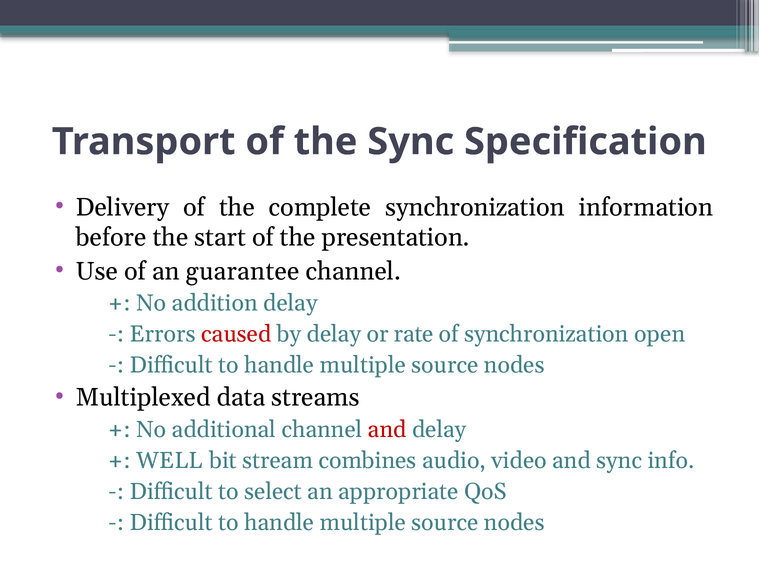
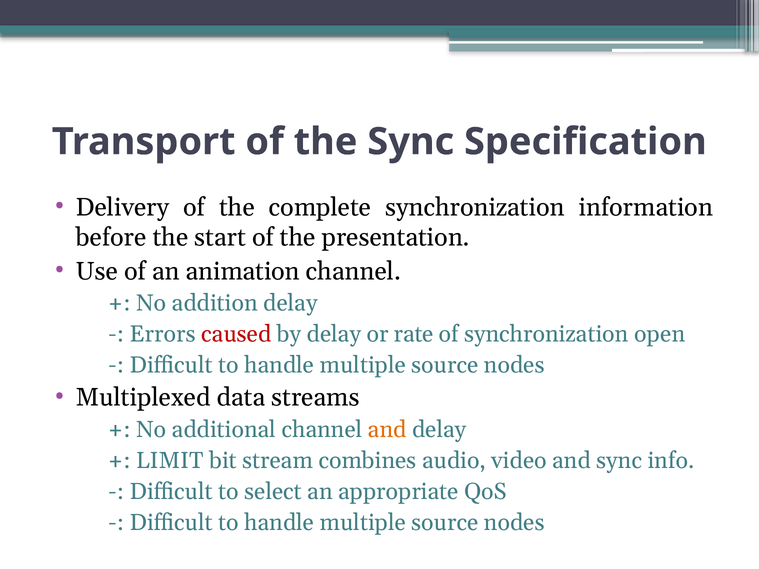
guarantee: guarantee -> animation (243, 271)
and colour: red -> orange (387, 430)
WELL: WELL -> LIMIT (170, 461)
